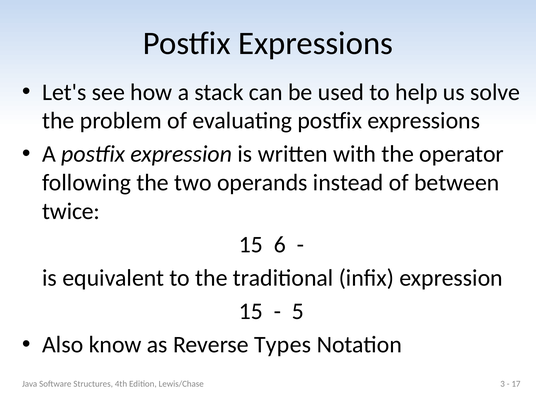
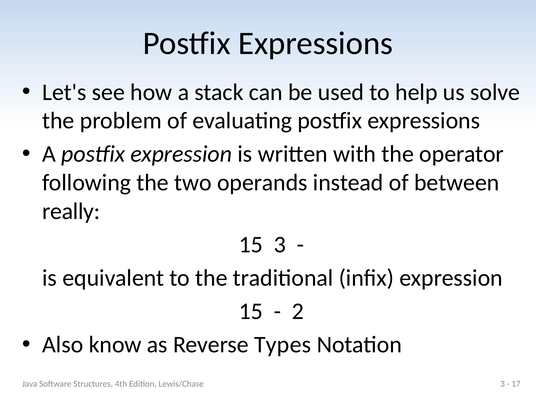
twice: twice -> really (71, 211)
15 6: 6 -> 3 (280, 245)
5: 5 -> 2 (298, 311)
